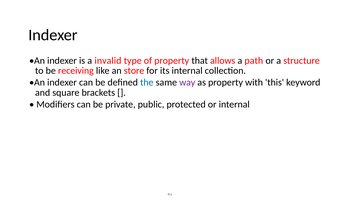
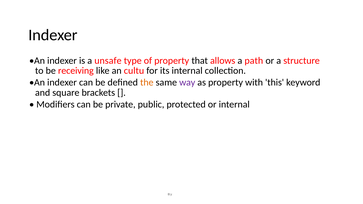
invalid: invalid -> unsafe (108, 61)
store: store -> cultu (134, 71)
the colour: blue -> orange (147, 83)
